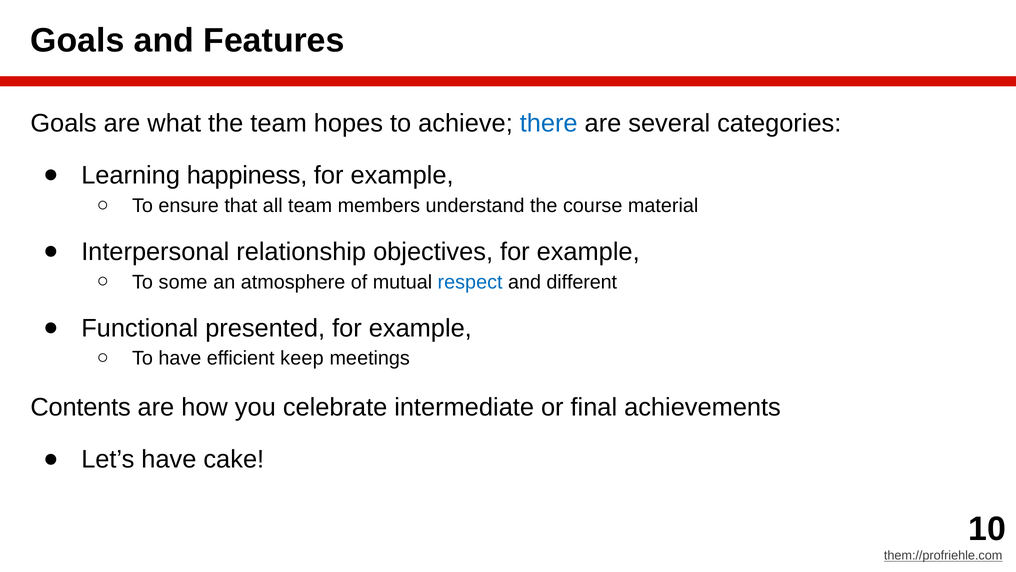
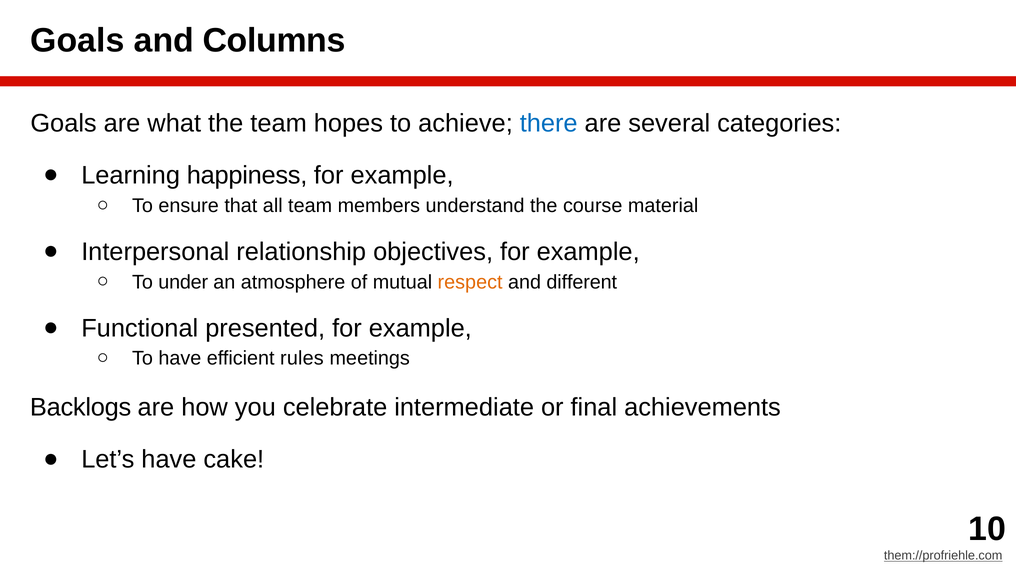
Features: Features -> Columns (274, 40)
some: some -> under (183, 282)
respect colour: blue -> orange (470, 282)
keep: keep -> rules (302, 358)
Contents: Contents -> Backlogs (81, 407)
